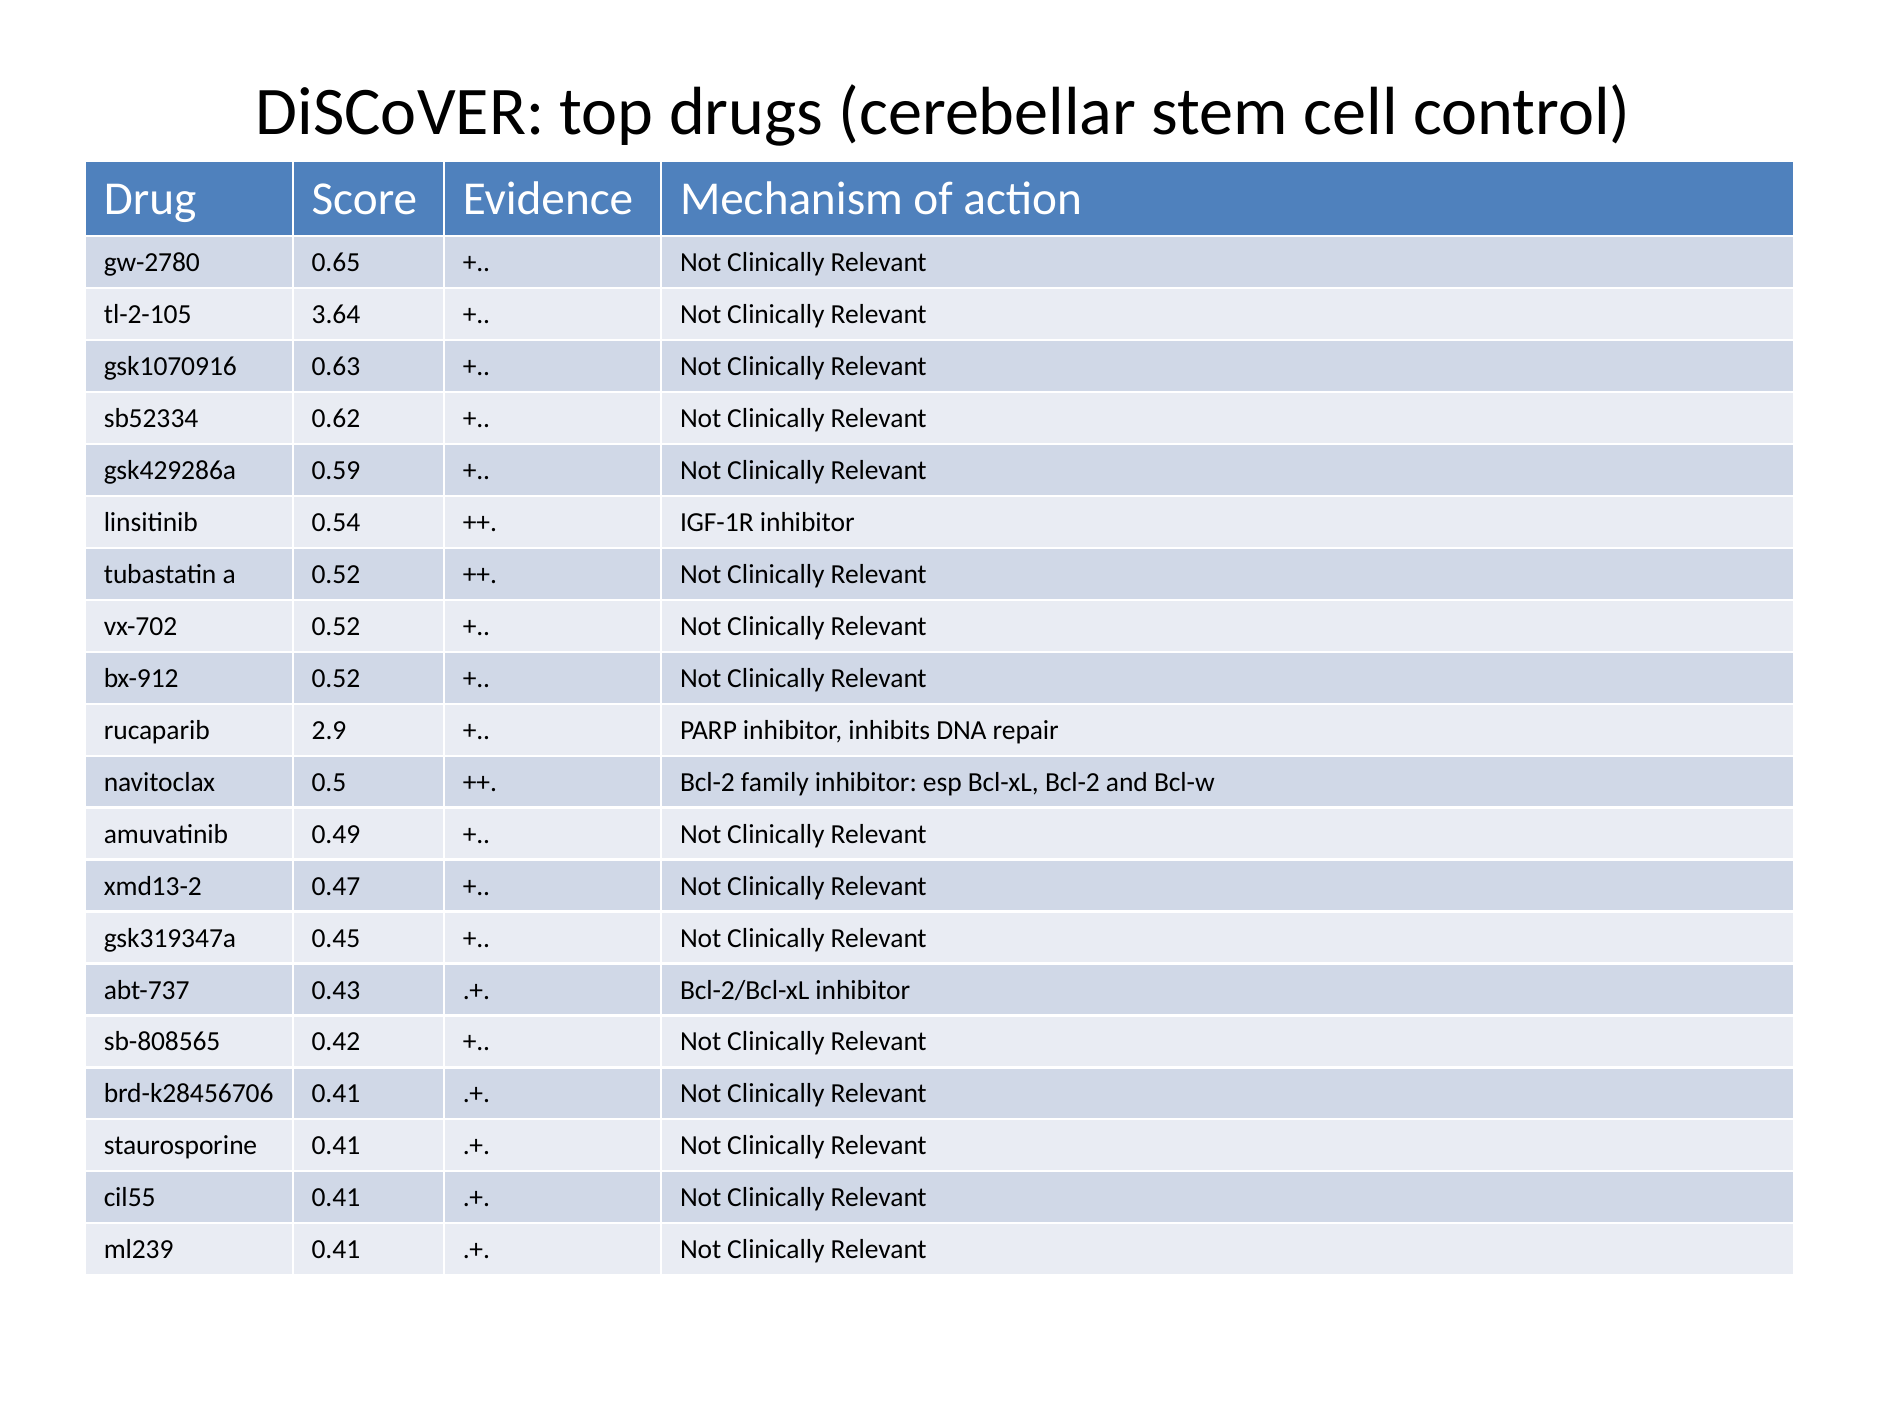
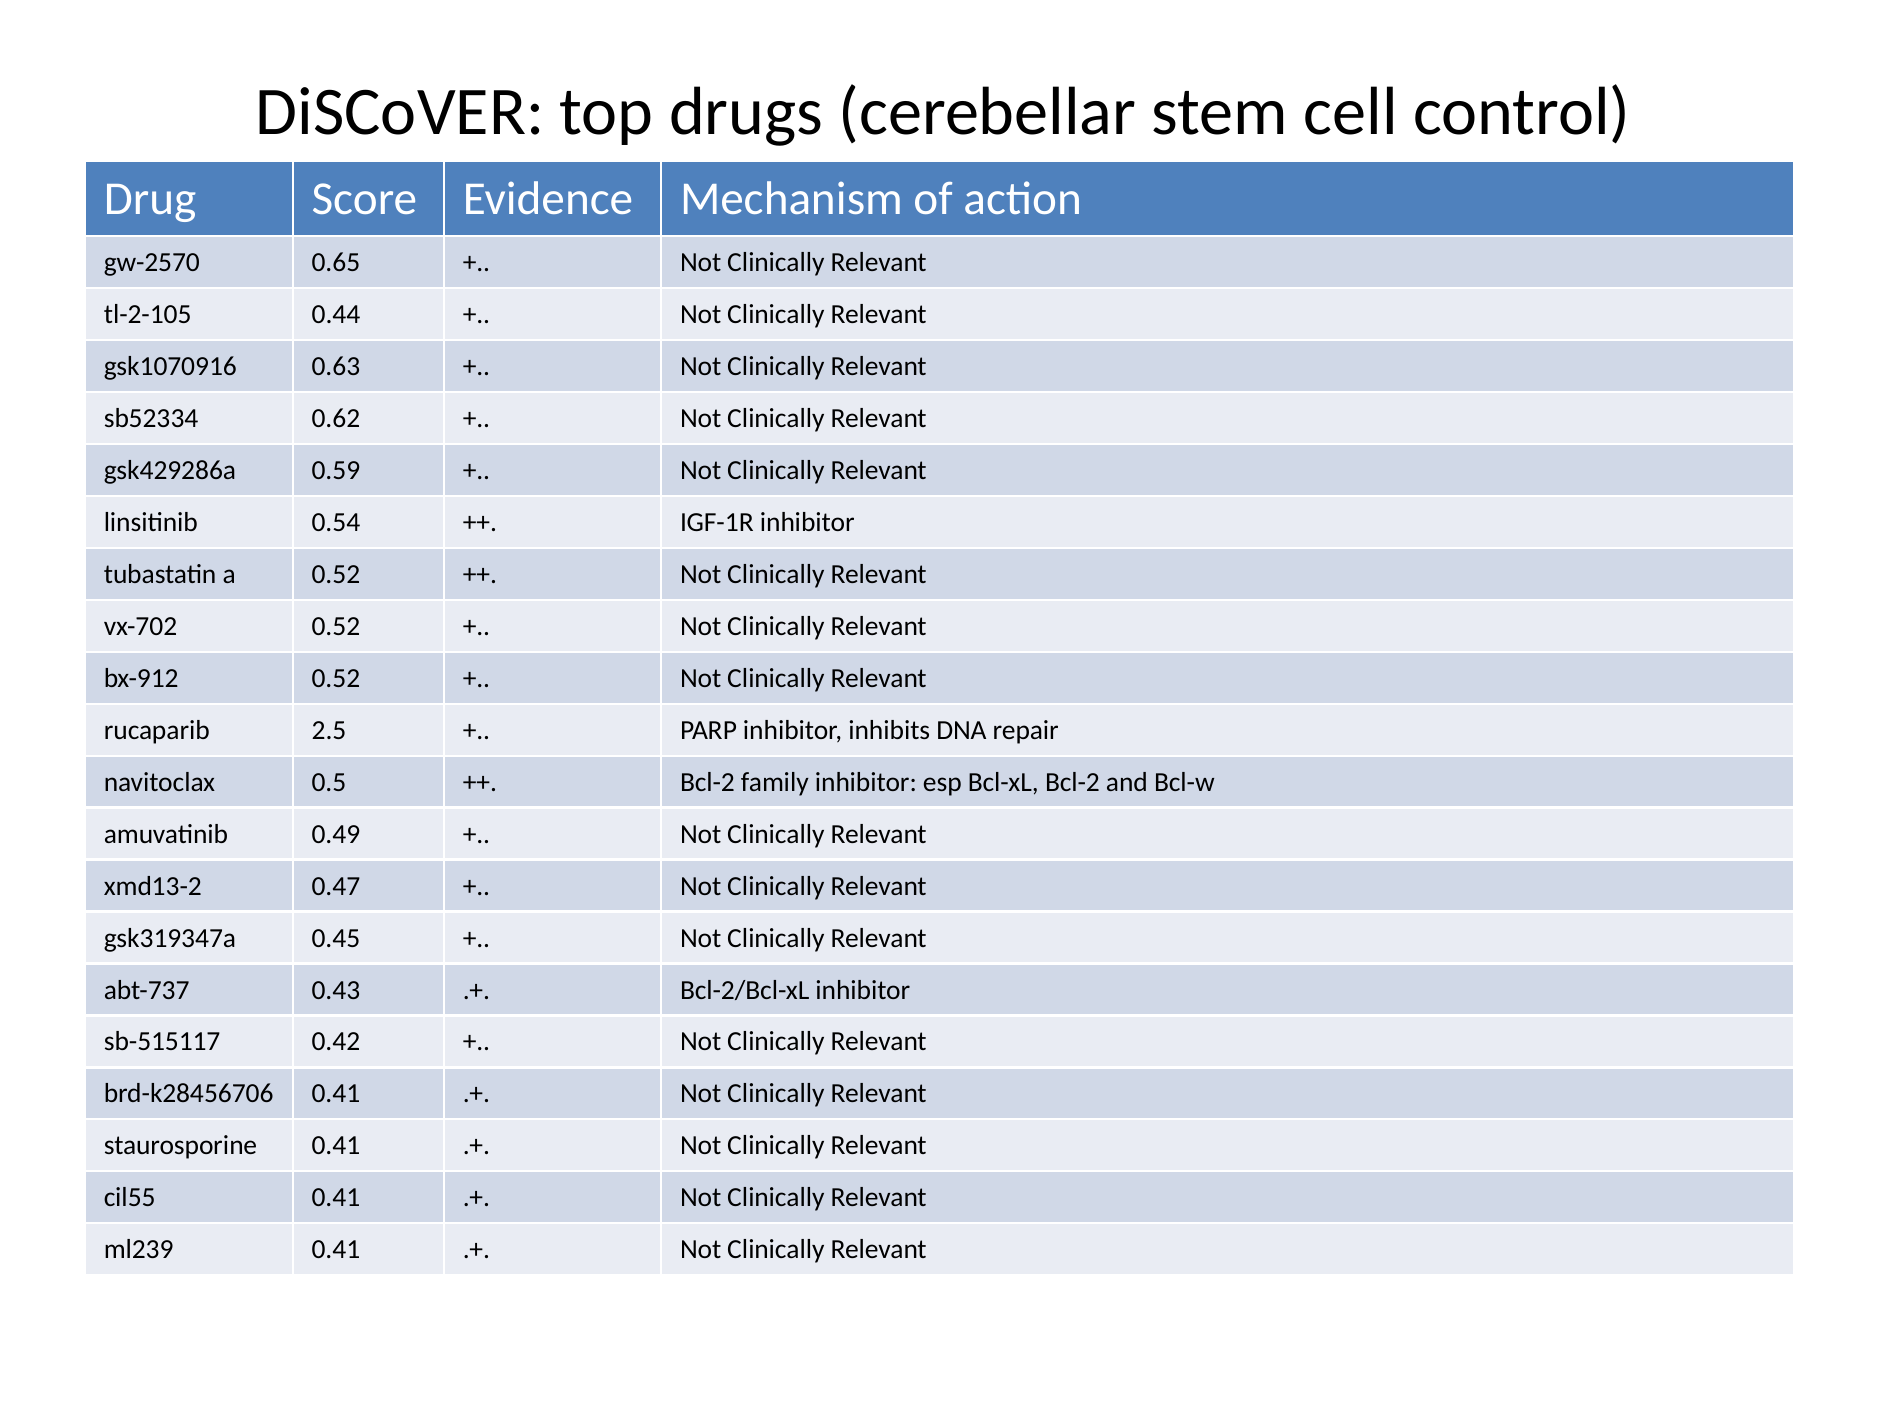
gw-2780: gw-2780 -> gw-2570 (152, 263)
3.64: 3.64 -> 0.44 (336, 315)
2.9: 2.9 -> 2.5 (329, 731)
sb-808565: sb-808565 -> sb-515117 (162, 1042)
